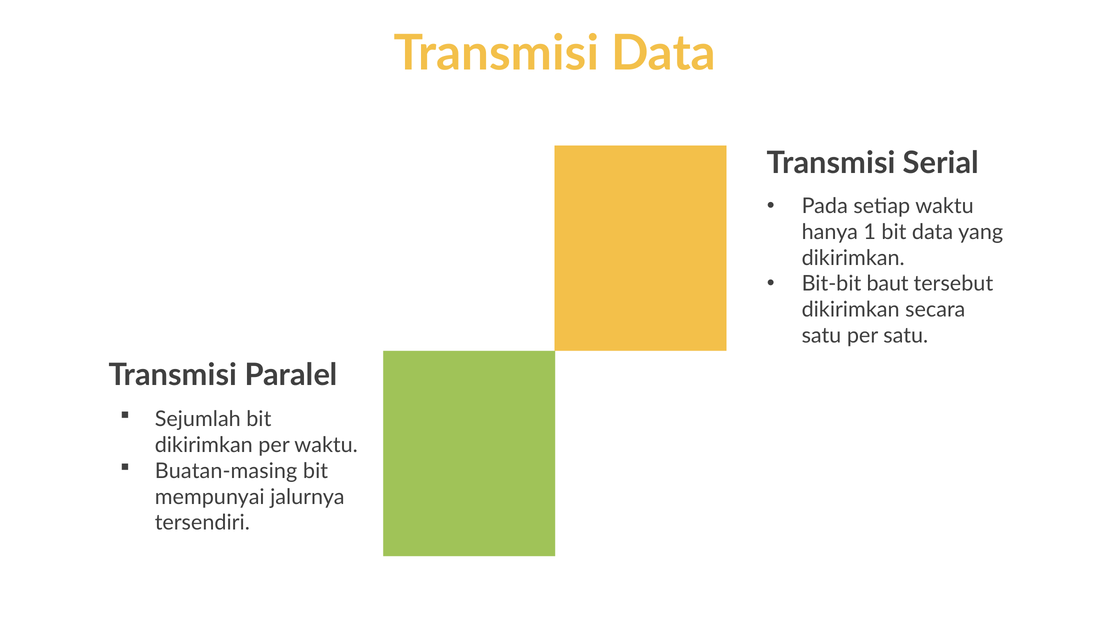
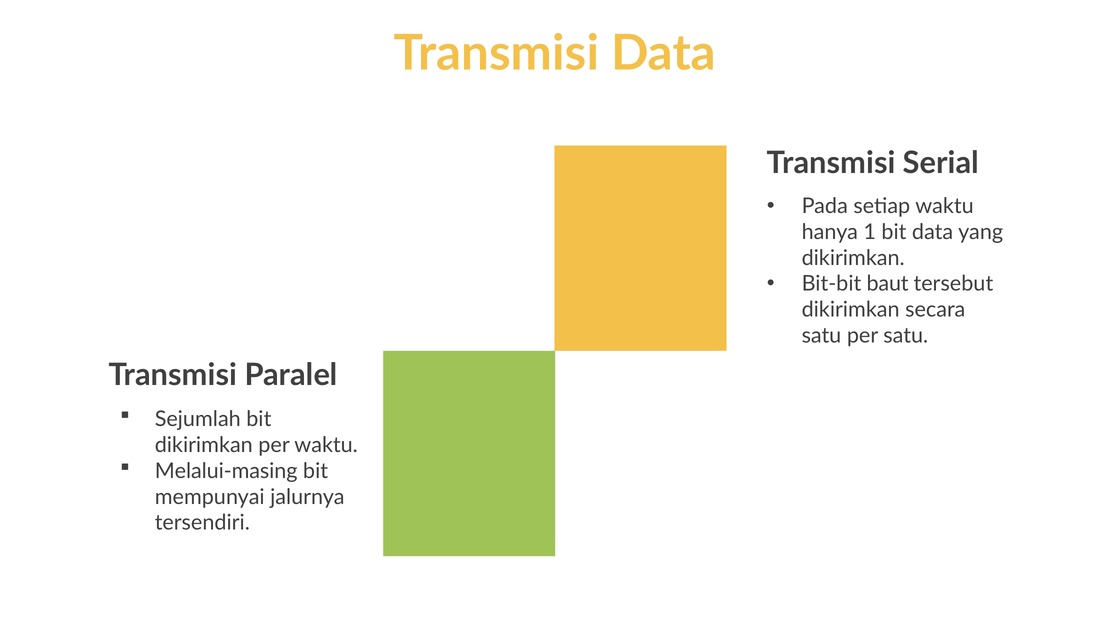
Buatan-masing: Buatan-masing -> Melalui-masing (226, 471)
